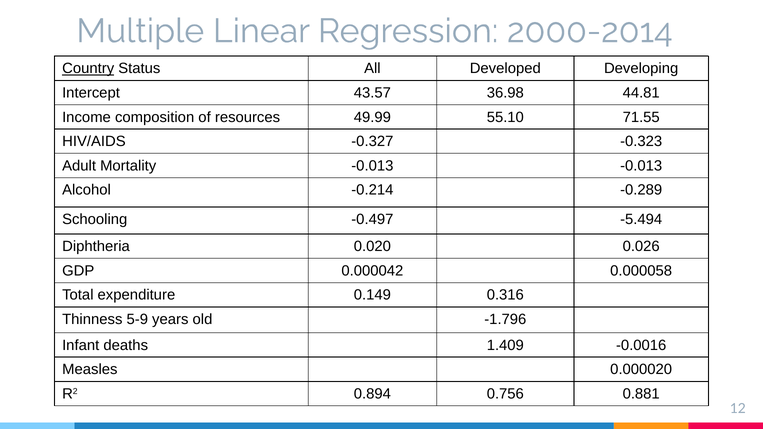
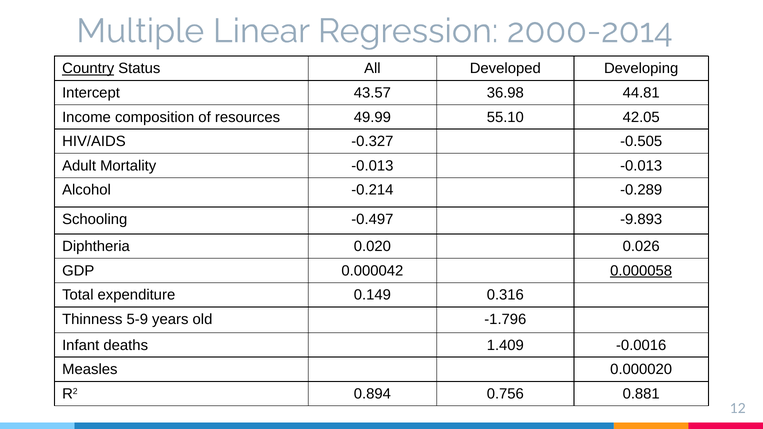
71.55: 71.55 -> 42.05 (641, 117)
-0.323: -0.323 -> -0.505 (641, 142)
-5.494: -5.494 -> -9.893 (641, 220)
0.000058 underline: none -> present (641, 271)
